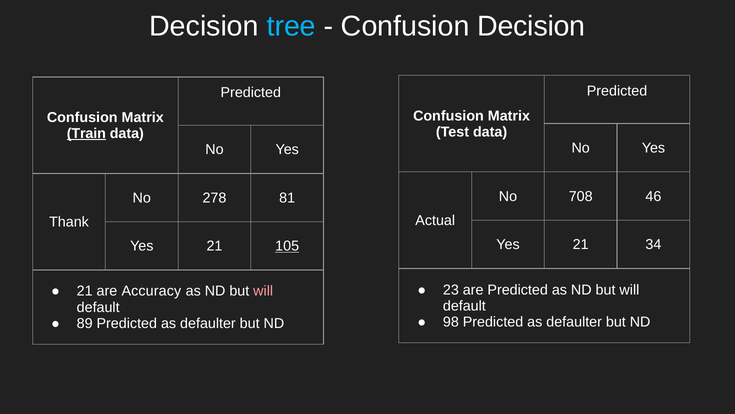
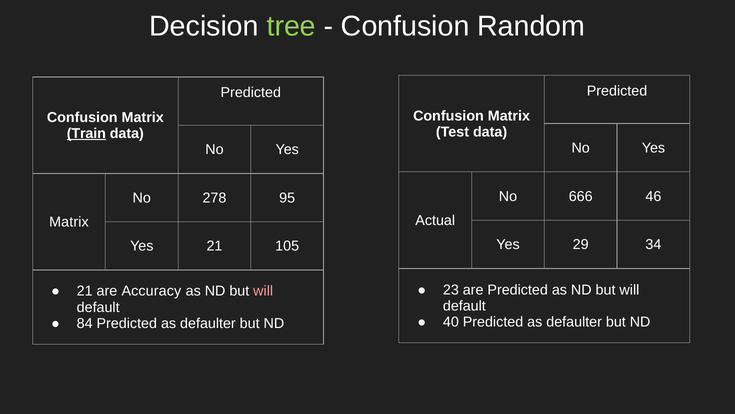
tree colour: light blue -> light green (291, 27)
Confusion Decision: Decision -> Random (531, 27)
708: 708 -> 666 (581, 196)
81: 81 -> 95 (287, 198)
Thank: Thank -> Matrix (69, 222)
21: 21 -> 29 (581, 244)
105 underline: present -> none (287, 246)
98: 98 -> 40 (451, 322)
89: 89 -> 84 (85, 323)
